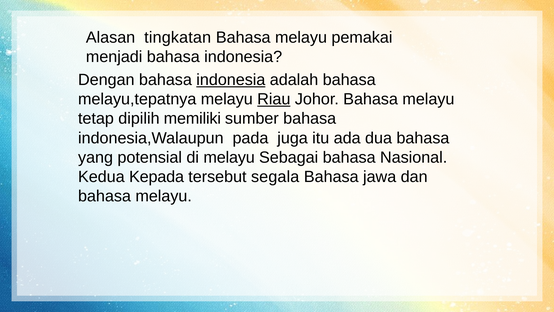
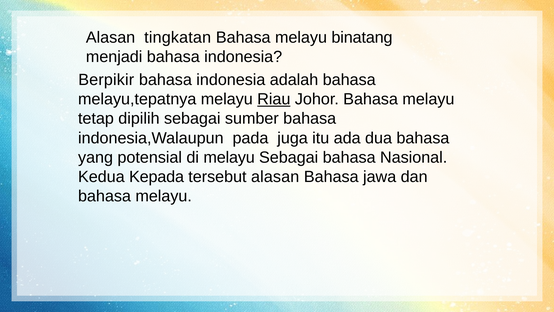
pemakai: pemakai -> binatang (362, 37)
Dengan: Dengan -> Berpikir (106, 80)
indonesia underline: present -> none (231, 80)
dipilih memiliki: memiliki -> sebagai (192, 118)
tersebut segala: segala -> alasan (275, 177)
